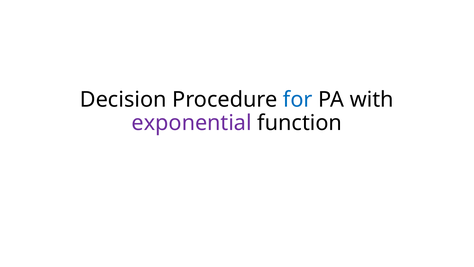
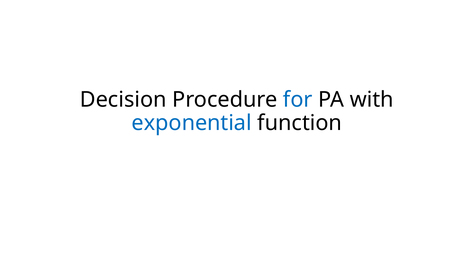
exponential colour: purple -> blue (192, 123)
